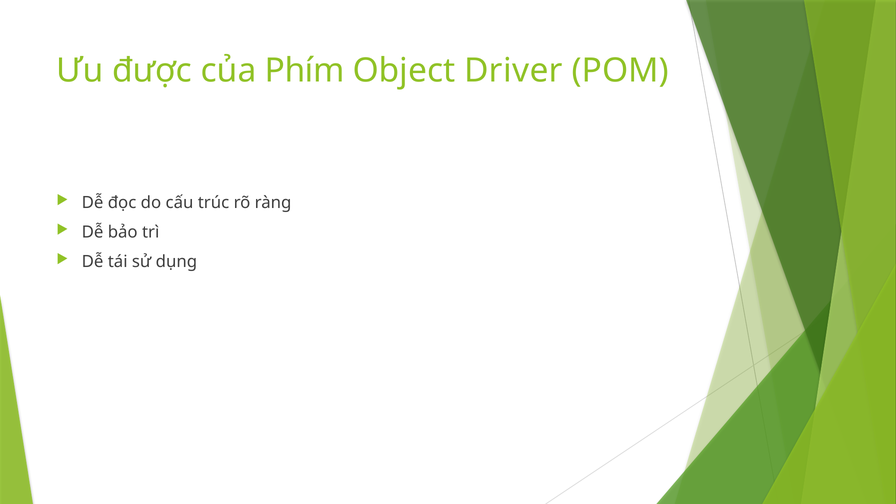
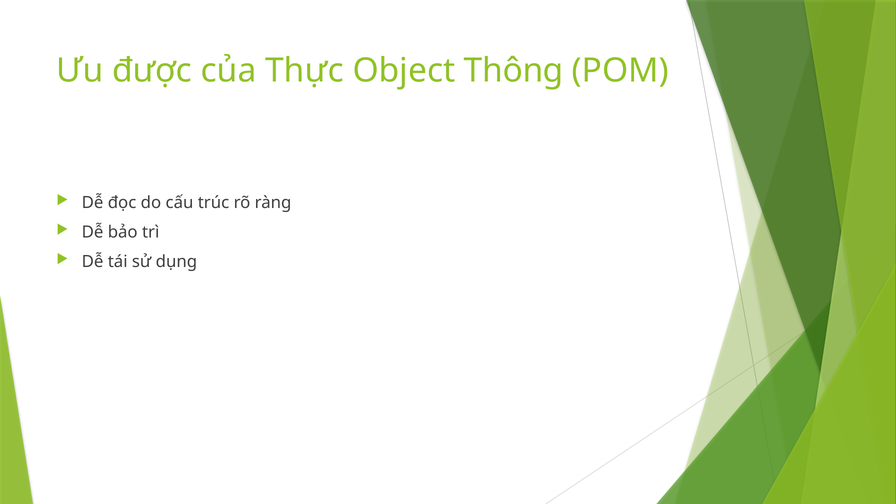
Phím: Phím -> Thực (304, 71)
Driver: Driver -> Thông (514, 71)
